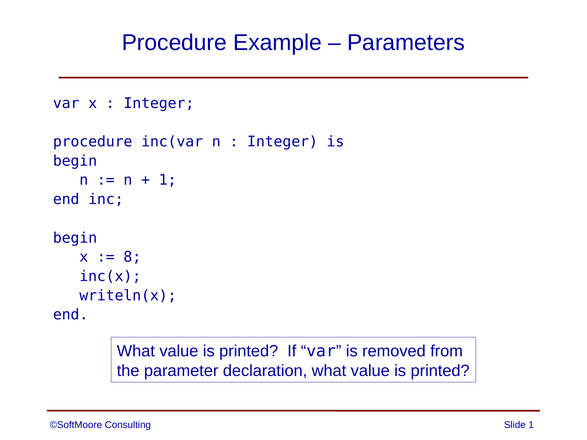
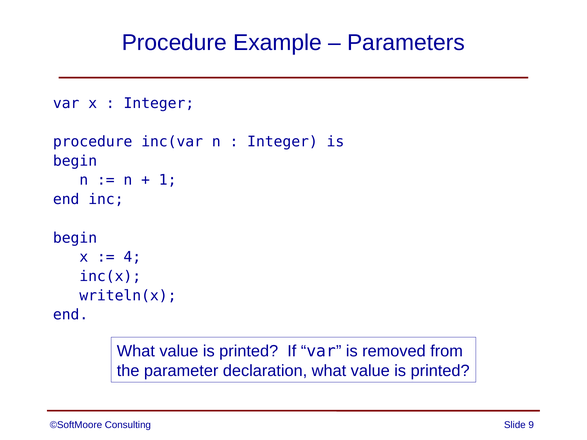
8: 8 -> 4 (132, 257)
Slide 1: 1 -> 9 (531, 425)
